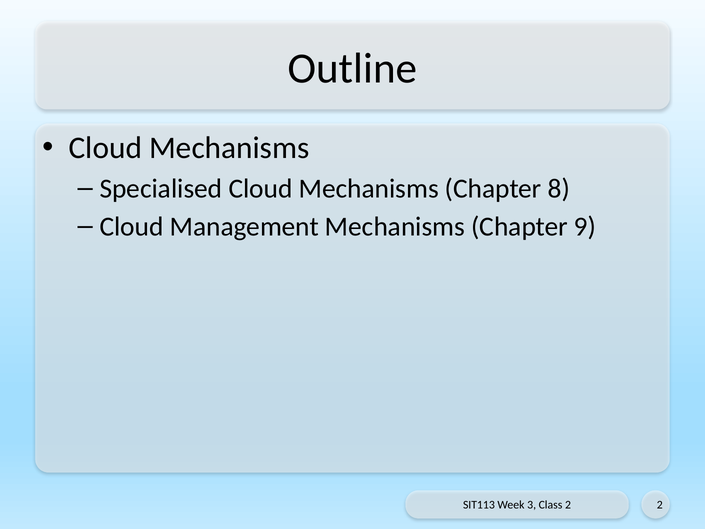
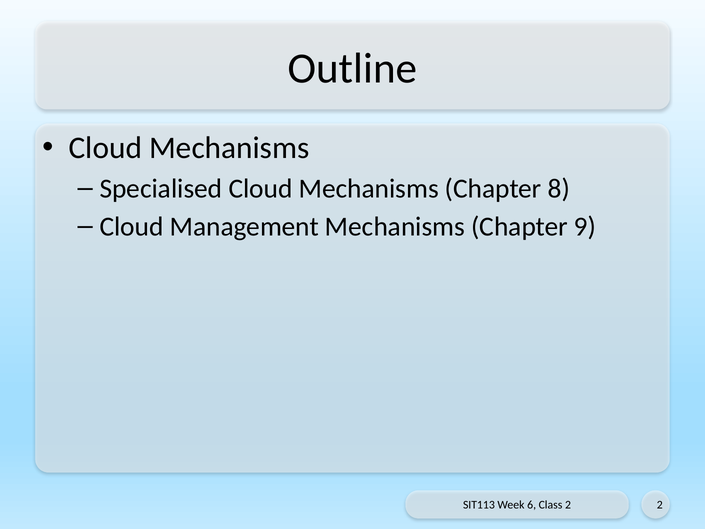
3: 3 -> 6 (532, 505)
